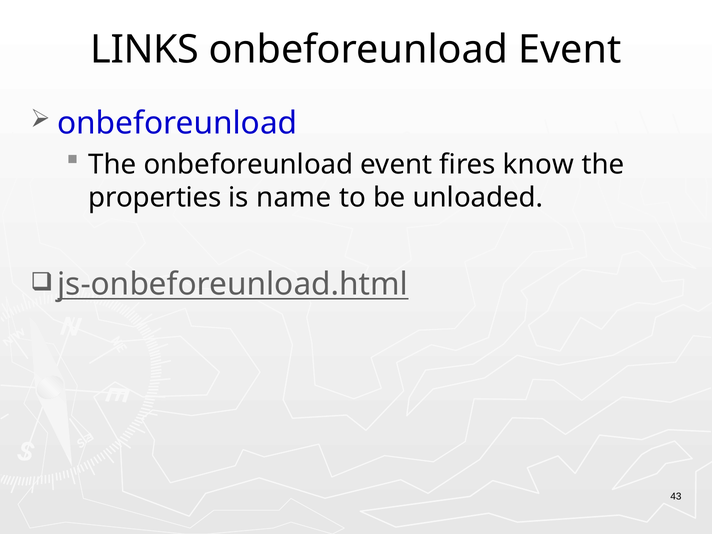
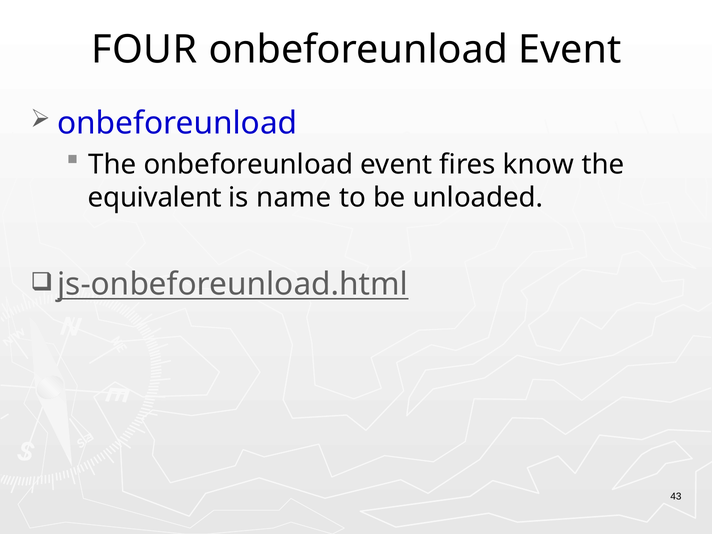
LINKS: LINKS -> FOUR (144, 50)
properties: properties -> equivalent (155, 198)
